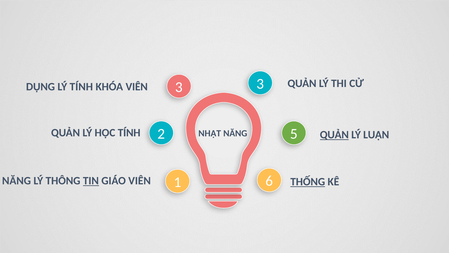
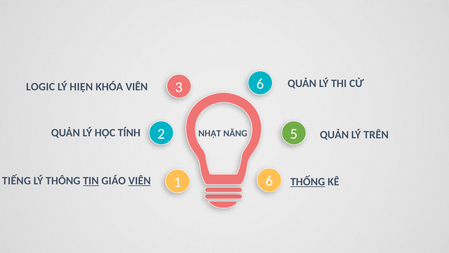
3 3: 3 -> 6 (260, 84)
DỤNG: DỤNG -> LOGIC (40, 87)
LÝ TÍNH: TÍNH -> HIỆN (81, 87)
QUẢN underline: present -> none (334, 134)
LUẬN: LUẬN -> TRÊN (376, 134)
NĂNG: NĂNG -> TIẾNG (16, 180)
VIÊN underline: none -> present (140, 180)
